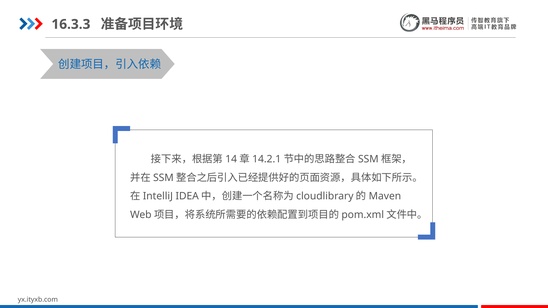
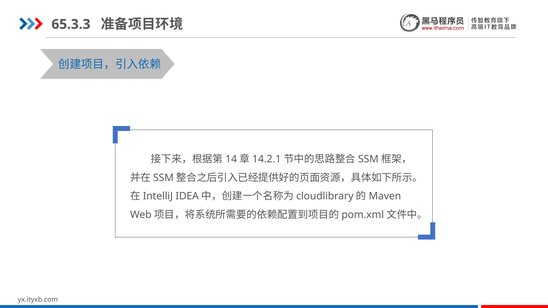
16.3.3: 16.3.3 -> 65.3.3 (71, 24)
